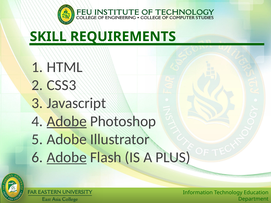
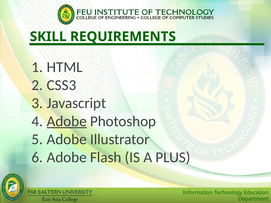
Adobe underline: present -> none (67, 158)
